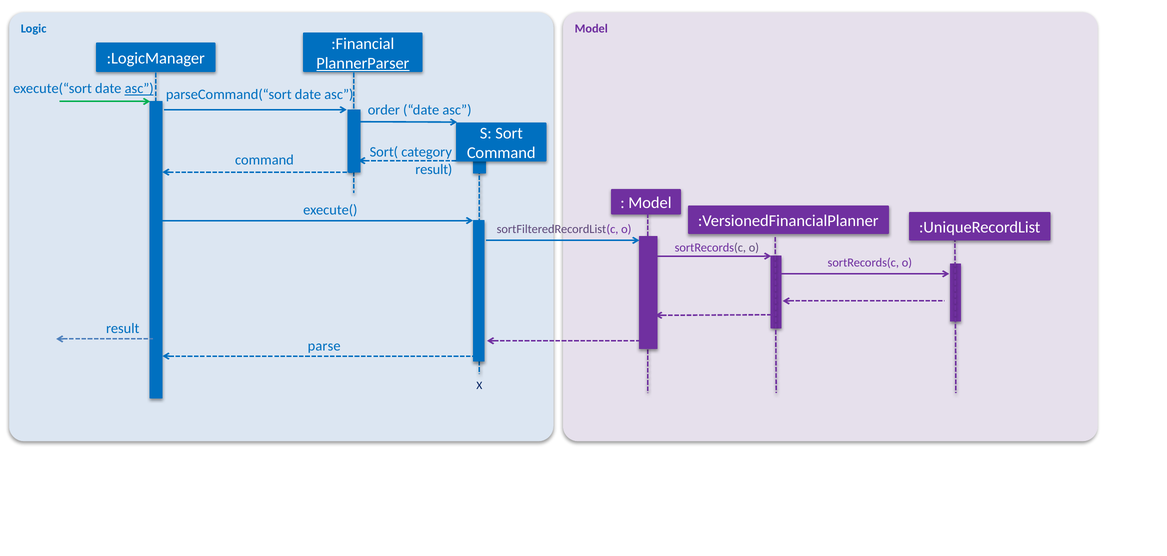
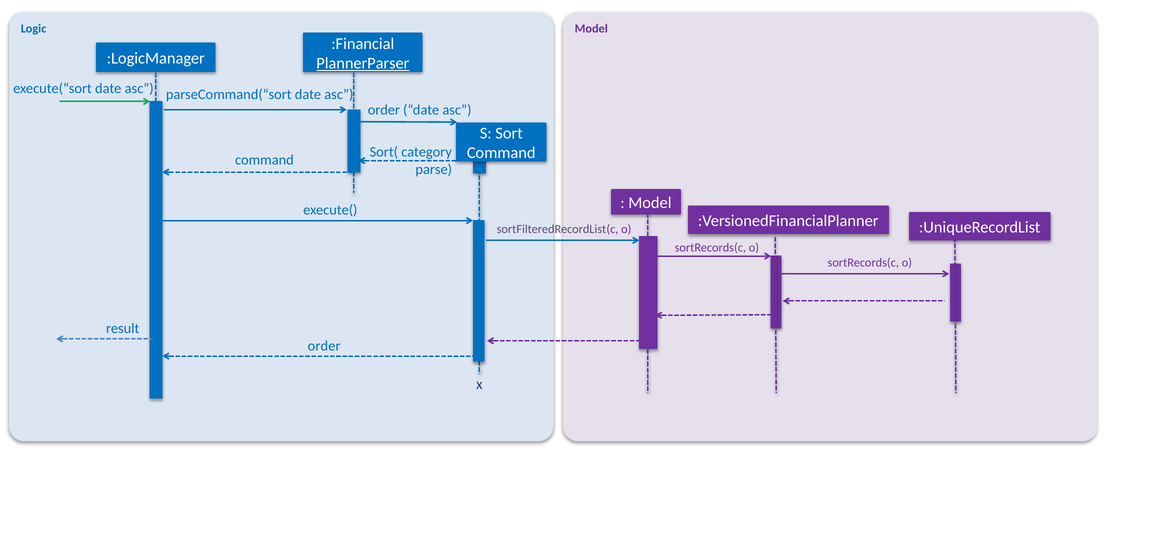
asc underline: present -> none (139, 89)
result: result -> parse (434, 169)
parse: parse -> order (324, 346)
